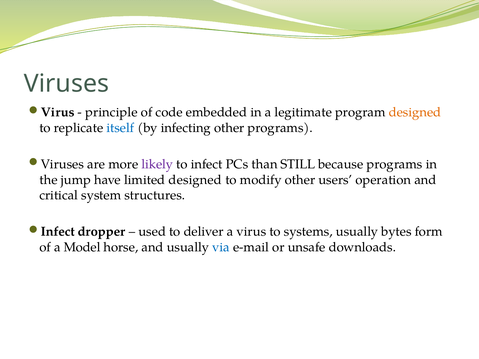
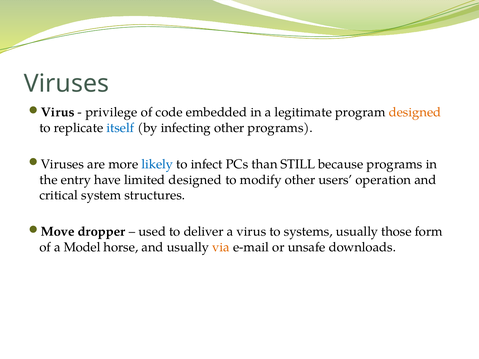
principle: principle -> privilege (111, 112)
likely colour: purple -> blue (157, 164)
jump: jump -> entry (76, 180)
Infect: Infect -> Move (58, 232)
bytes: bytes -> those (396, 232)
via colour: blue -> orange (221, 247)
